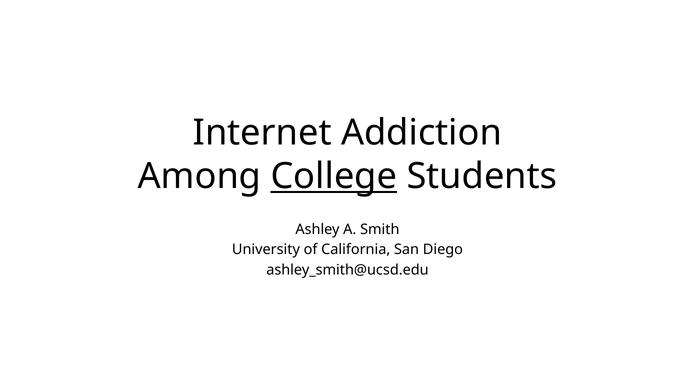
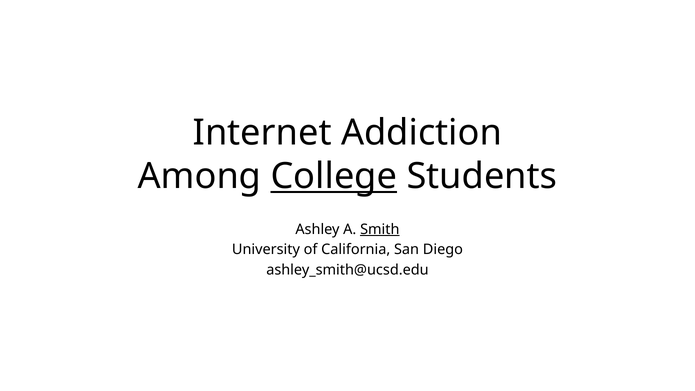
Smith underline: none -> present (380, 229)
